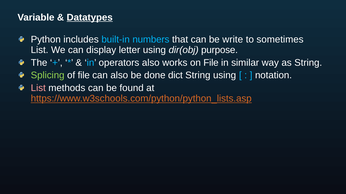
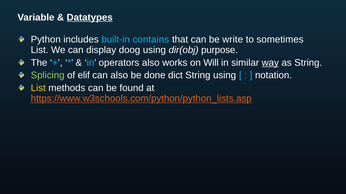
numbers: numbers -> contains (151, 40)
letter: letter -> doog (130, 50)
on File: File -> Will (211, 63)
way underline: none -> present (270, 63)
of file: file -> elif (84, 76)
List colour: pink -> yellow (38, 88)
